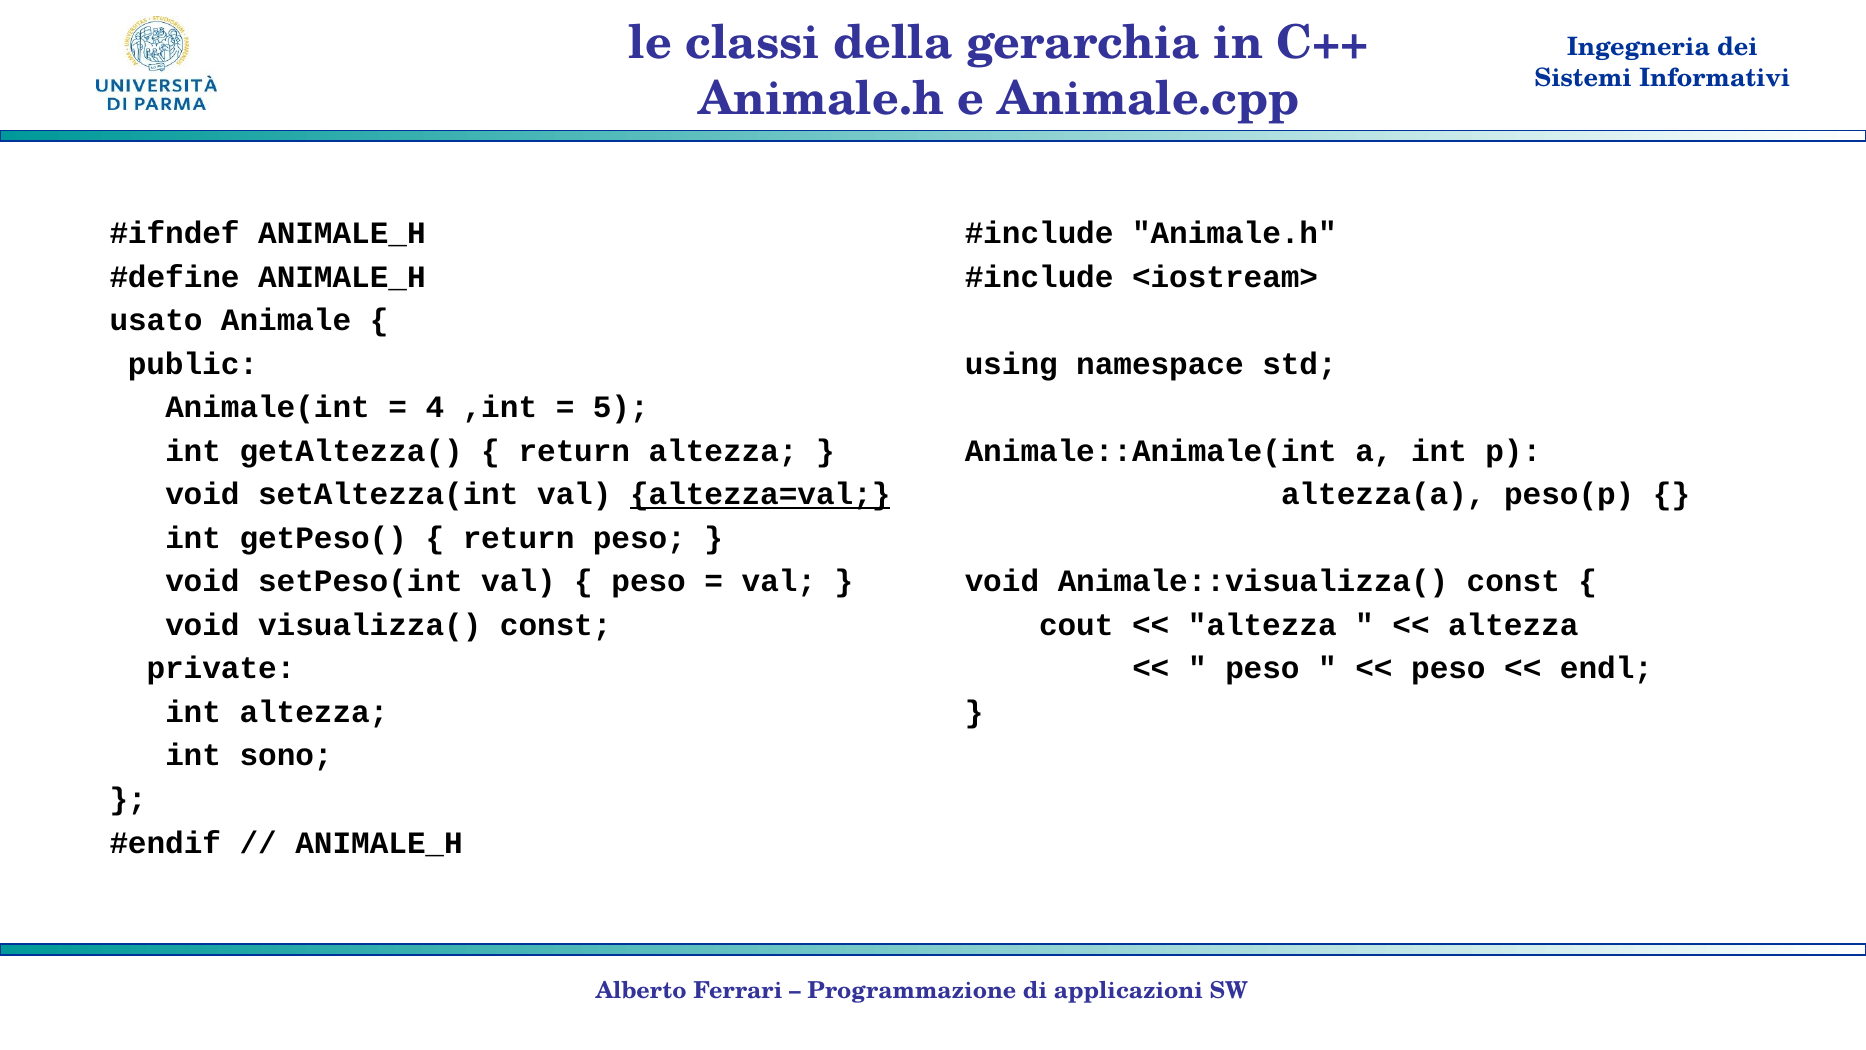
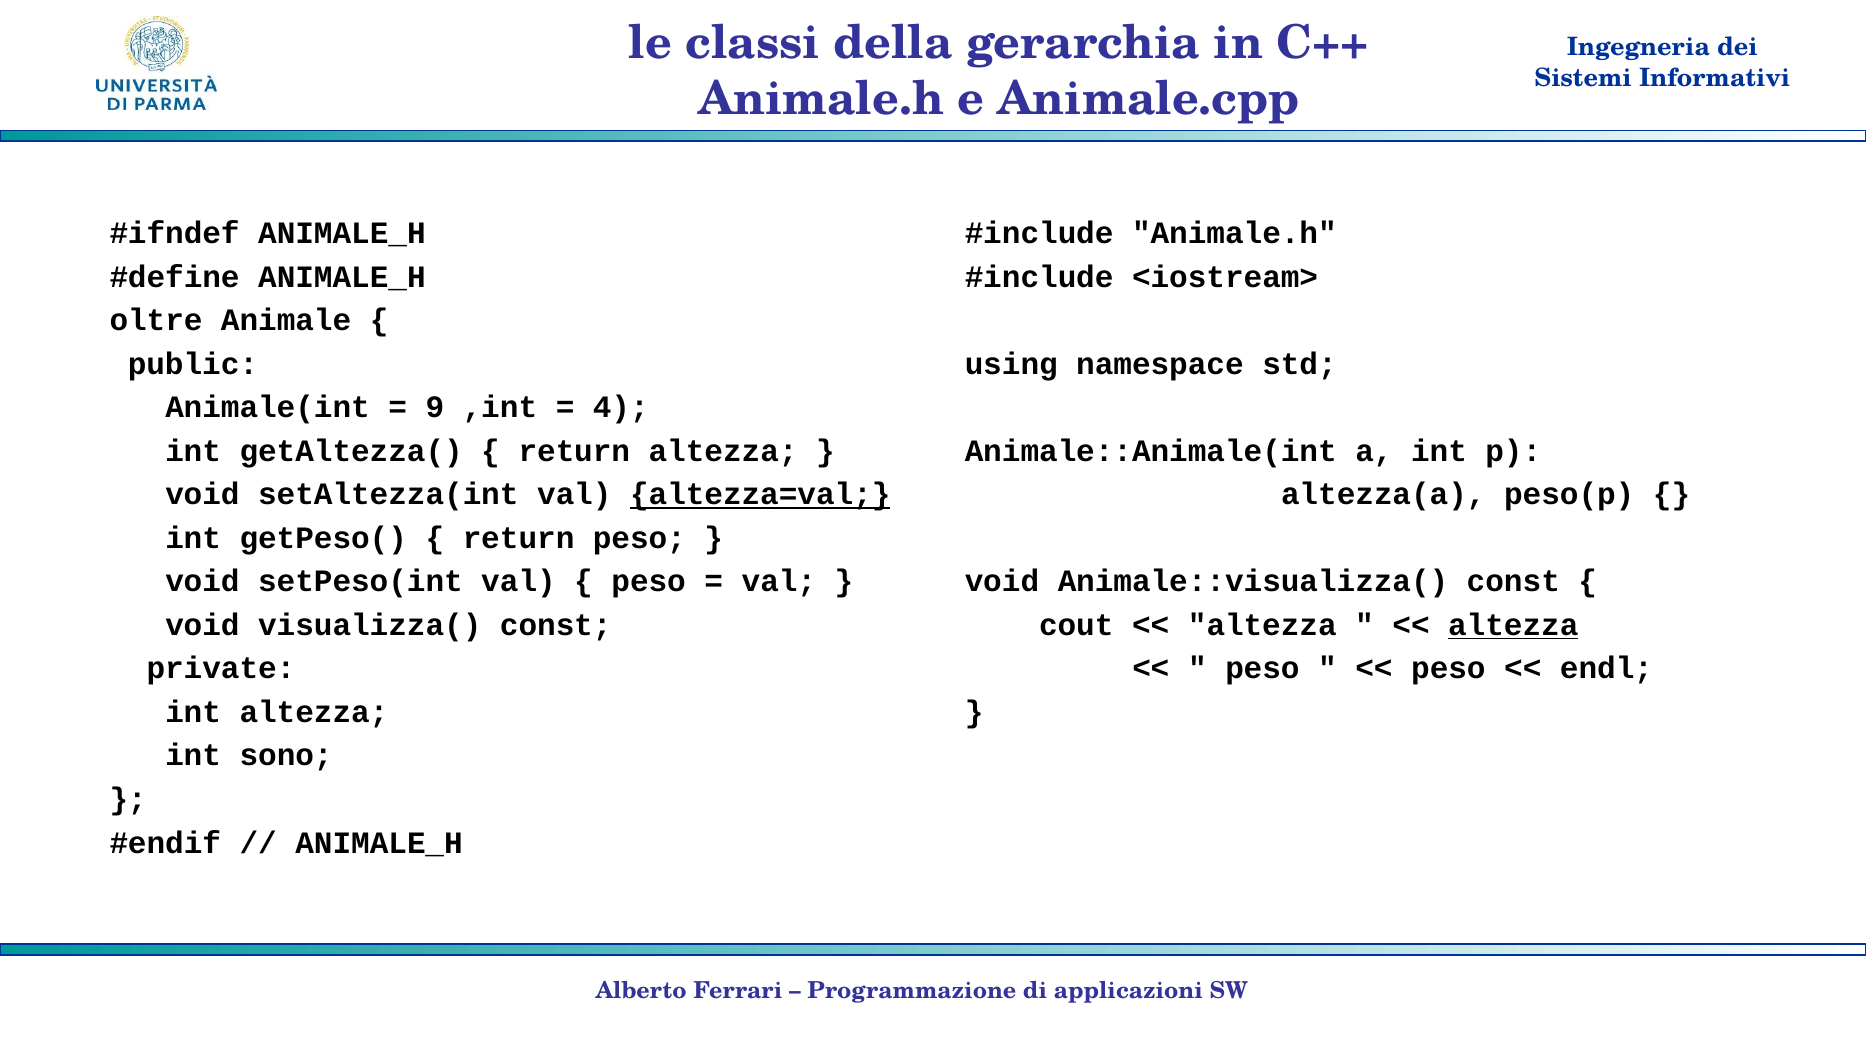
usato: usato -> oltre (156, 320)
4: 4 -> 9 (435, 407)
5: 5 -> 4 (621, 407)
altezza underline: none -> present (1513, 625)
